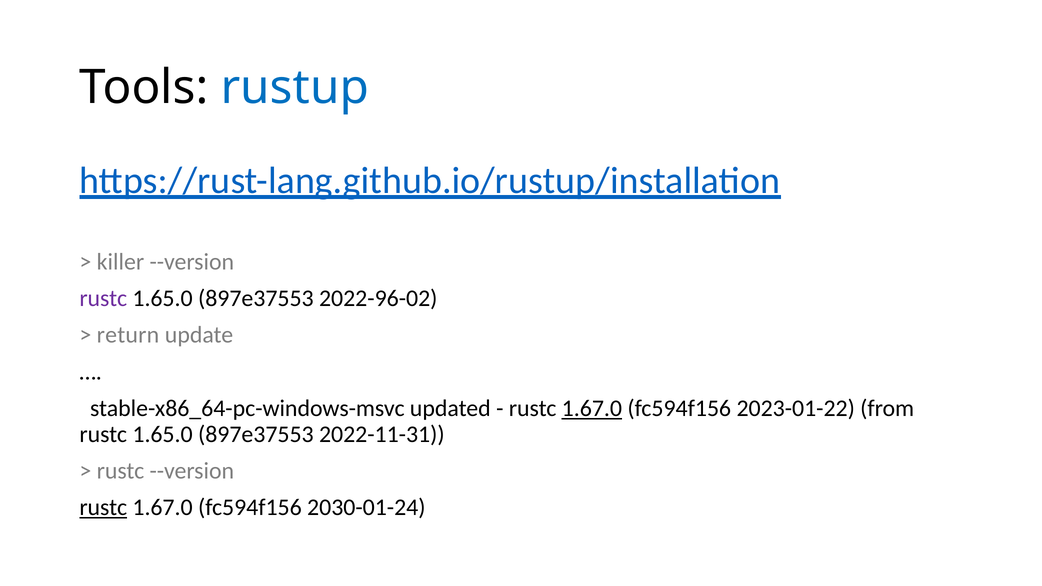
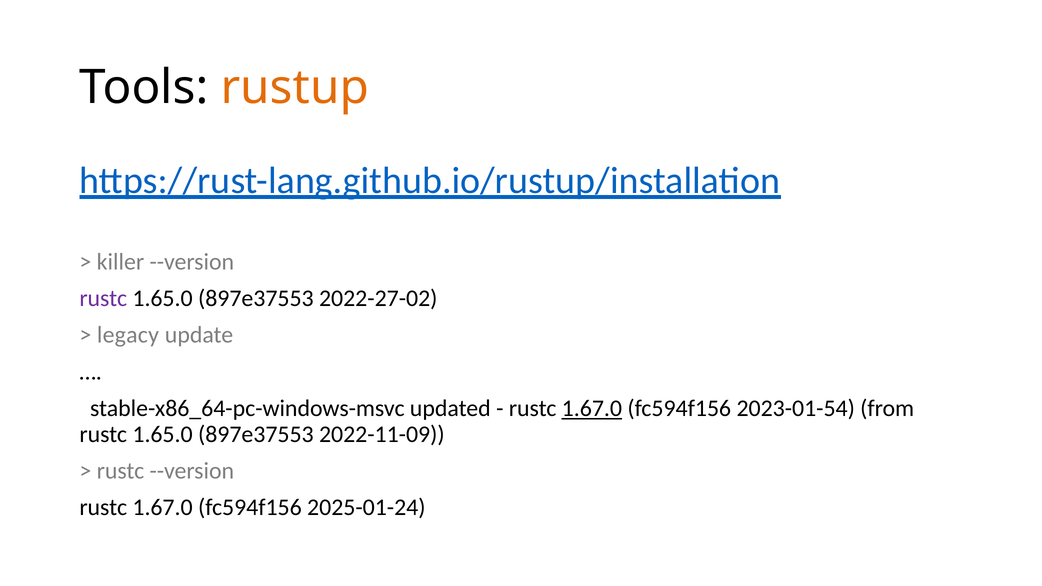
rustup colour: blue -> orange (295, 88)
2022-96-02: 2022-96-02 -> 2022-27-02 (378, 299)
return: return -> legacy (128, 335)
2023-01-22: 2023-01-22 -> 2023-01-54 (796, 408)
2022-11-31: 2022-11-31 -> 2022-11-09 (382, 434)
rustc underline: present -> none (103, 508)
2030-01-24: 2030-01-24 -> 2025-01-24 (366, 508)
